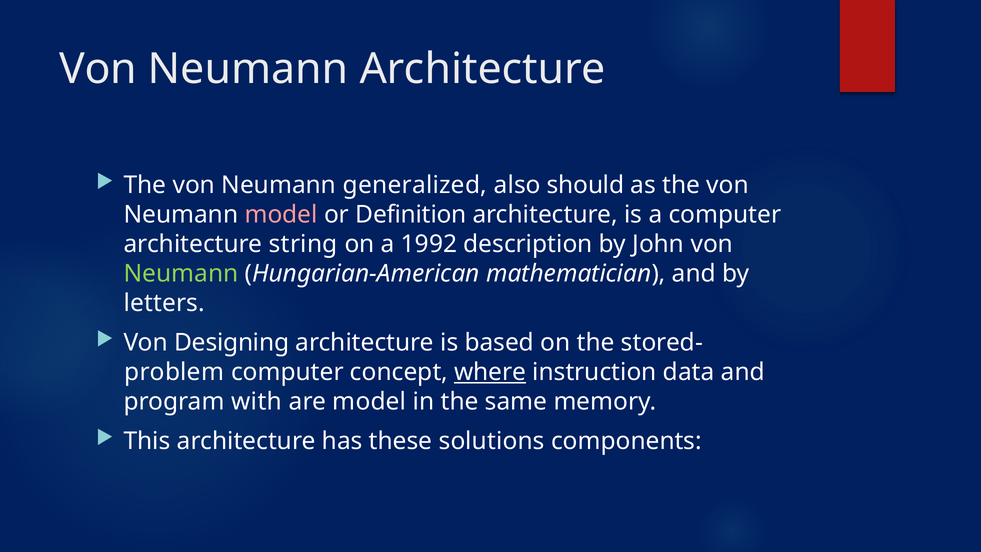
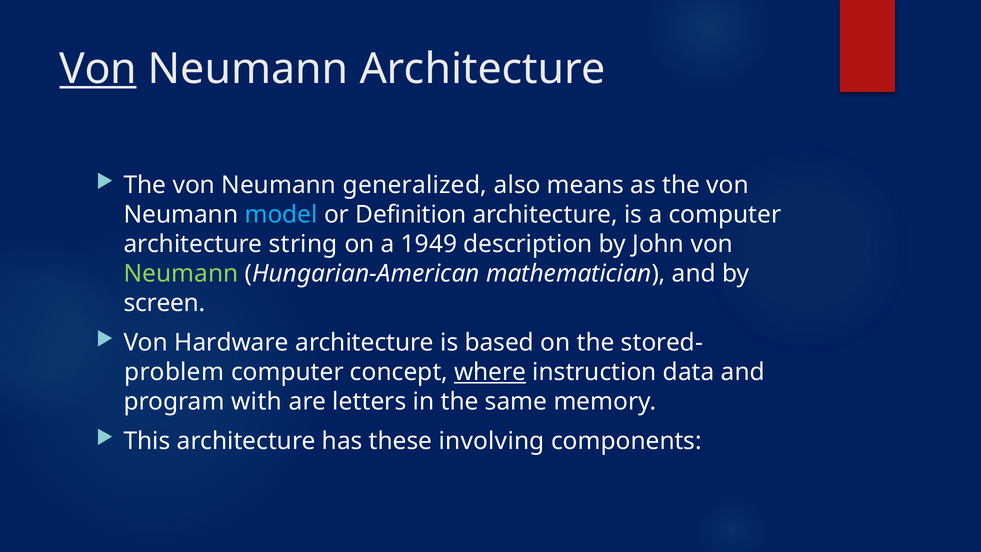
Von underline: none -> present (98, 69)
should: should -> means (585, 185)
model colour: pink -> light blue (281, 215)
1992: 1992 -> 1949 (429, 244)
letters: letters -> screen (164, 303)
Designing: Designing -> Hardware (232, 343)
are model: model -> letters (369, 402)
solutions: solutions -> involving (492, 441)
